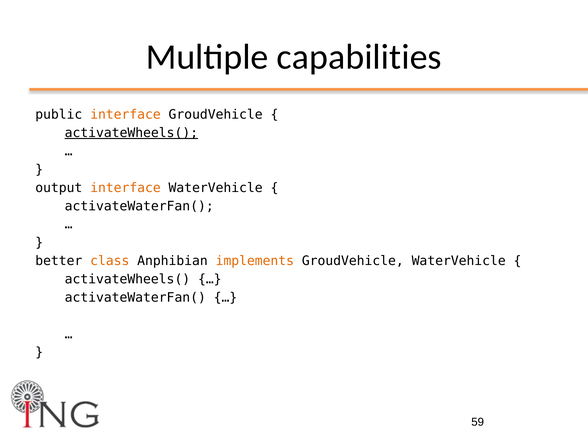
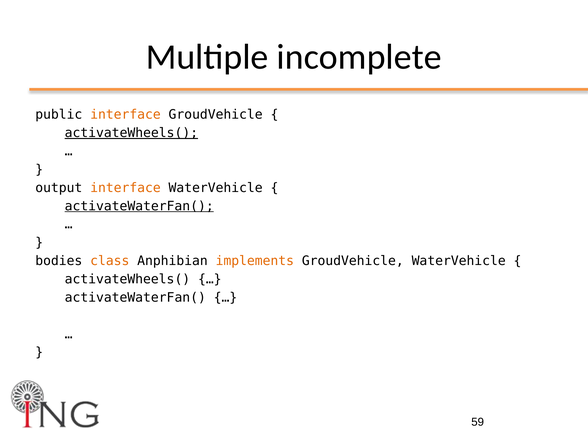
capabilities: capabilities -> incomplete (359, 57)
activateWaterFan( underline: none -> present (139, 206)
better: better -> bodies (59, 261)
